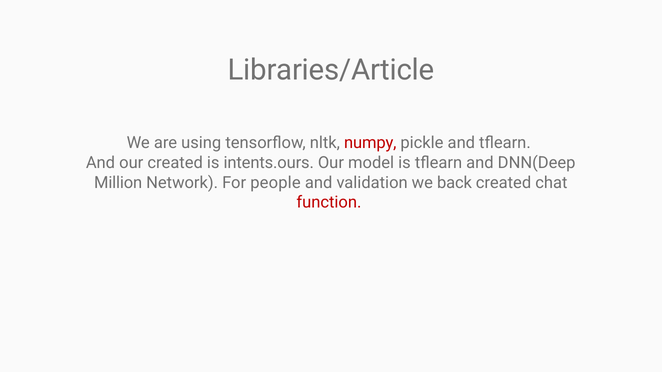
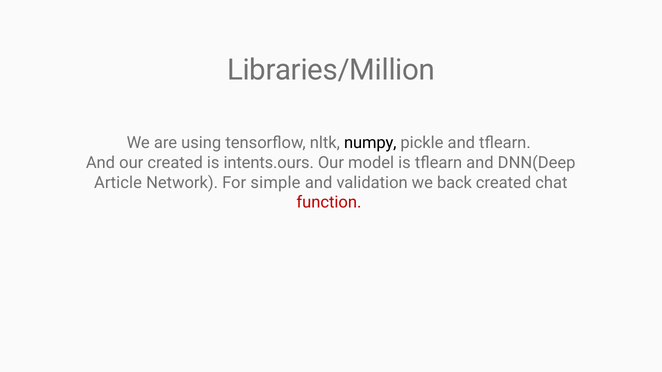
Libraries/Article: Libraries/Article -> Libraries/Million (331, 70)
numpy colour: red -> black (370, 143)
Million: Million -> Article (118, 183)
people: people -> simple (275, 183)
